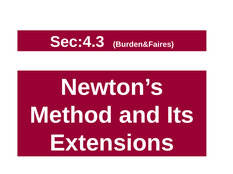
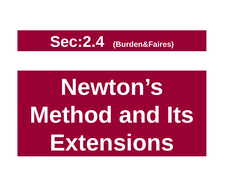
Sec:4.3: Sec:4.3 -> Sec:2.4 (77, 42)
